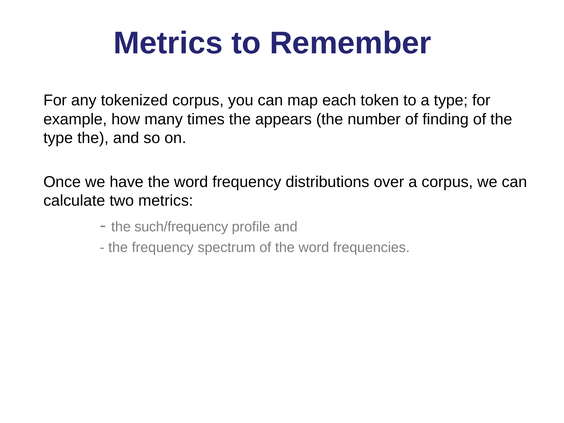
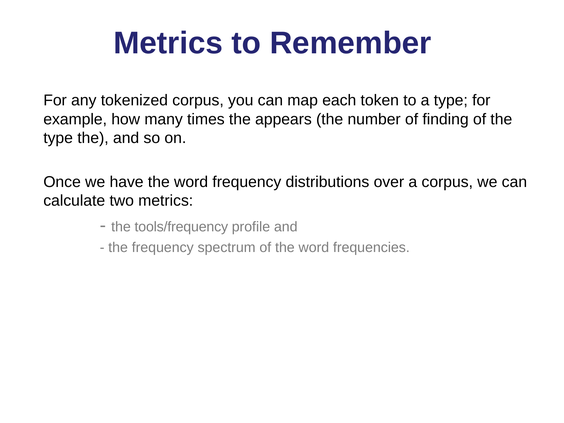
such/frequency: such/frequency -> tools/frequency (181, 227)
